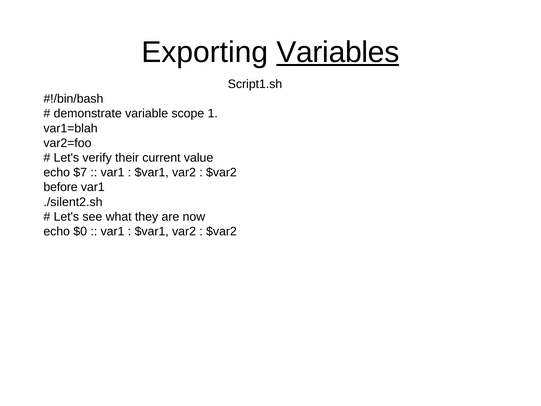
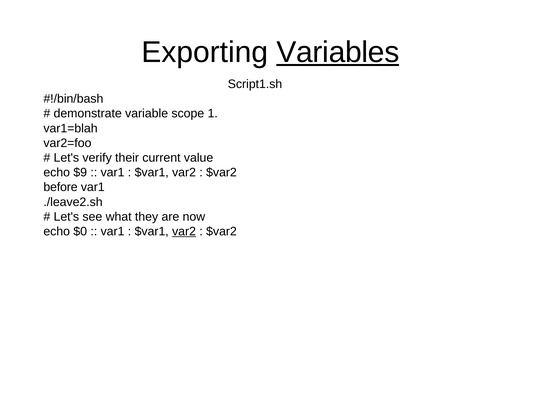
$7: $7 -> $9 (80, 172)
./silent2.sh: ./silent2.sh -> ./leave2.sh (73, 202)
var2 underline: none -> present (184, 231)
